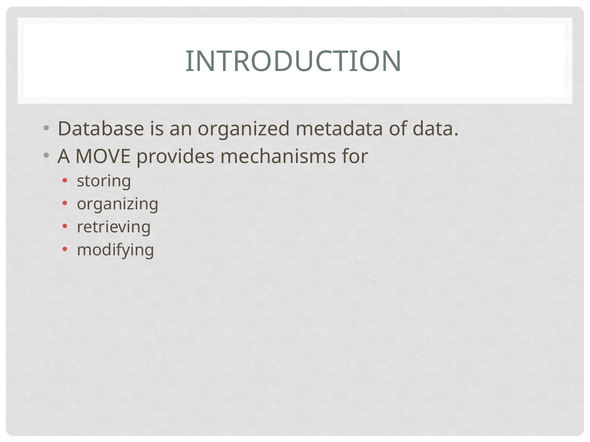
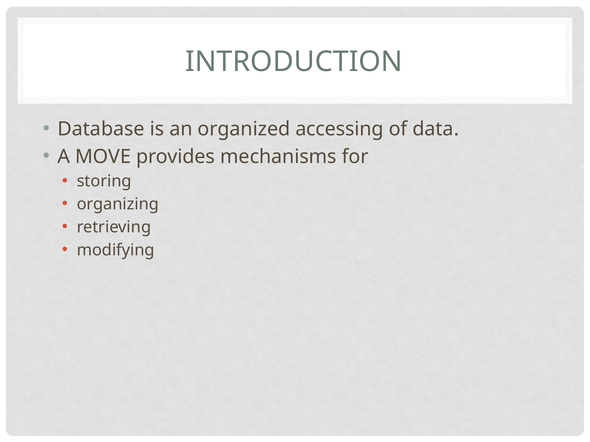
metadata: metadata -> accessing (340, 129)
